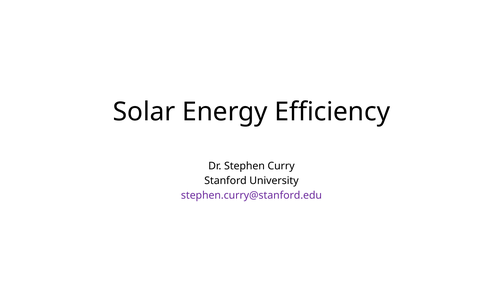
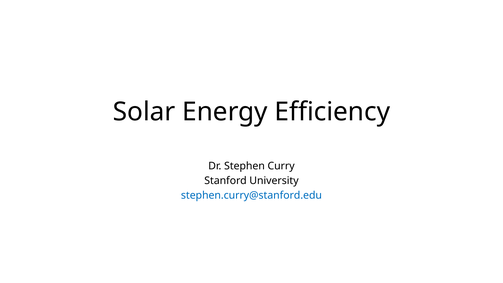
stephen.curry@stanford.edu colour: purple -> blue (251, 195)
